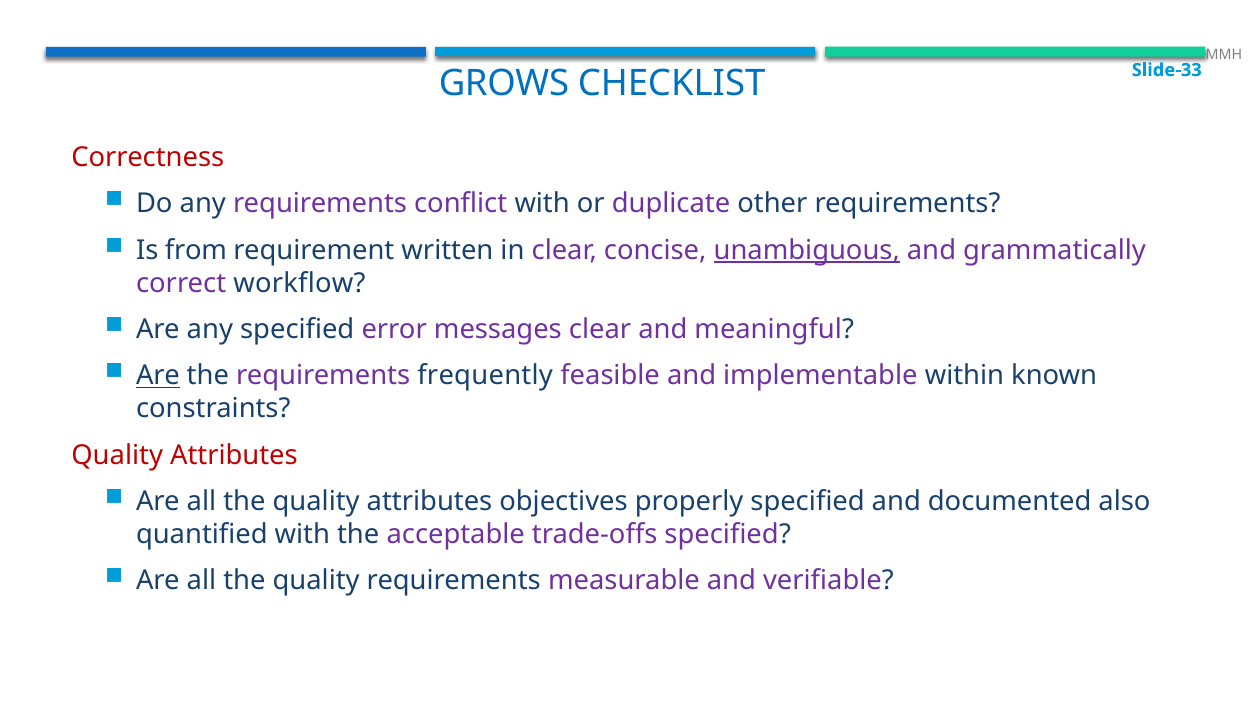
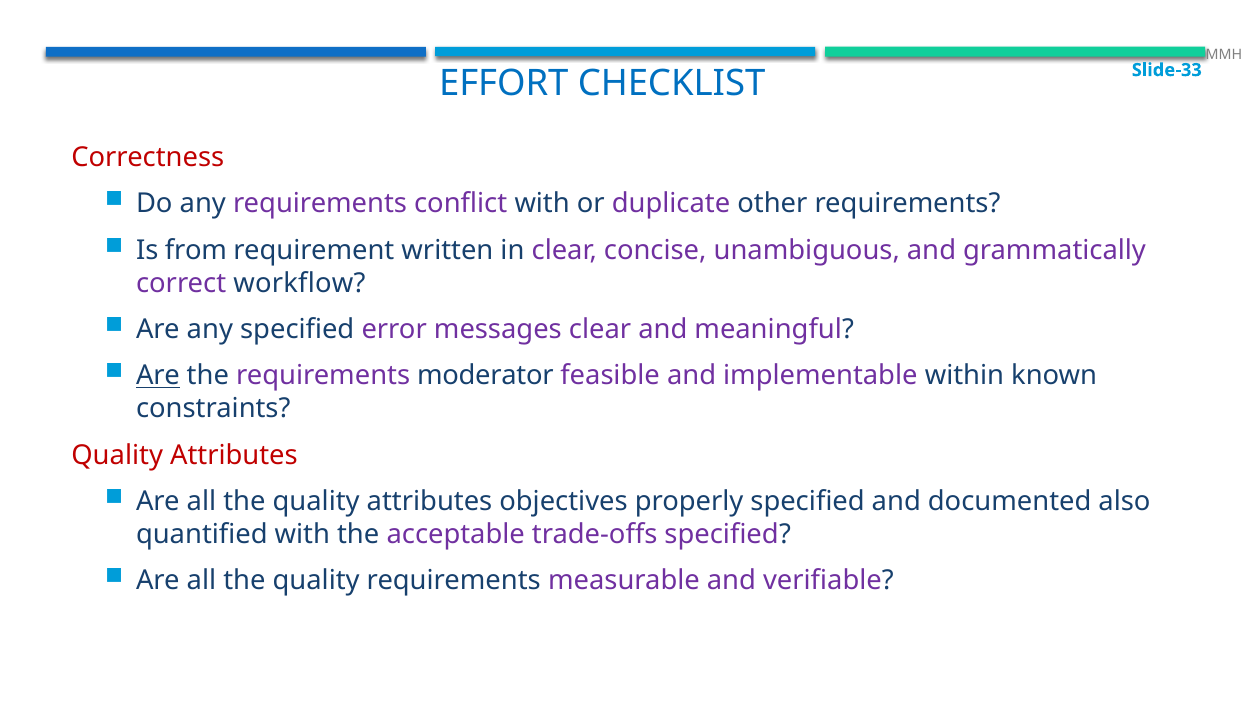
GROWS: GROWS -> EFFORT (504, 83)
unambiguous underline: present -> none (807, 250)
frequently: frequently -> moderator (485, 376)
